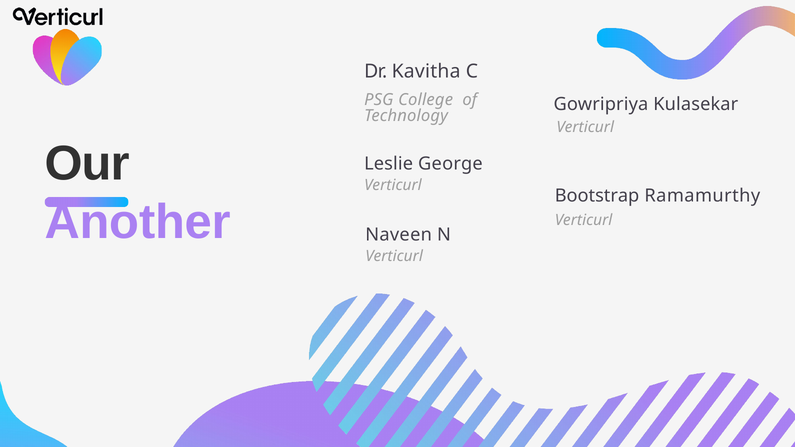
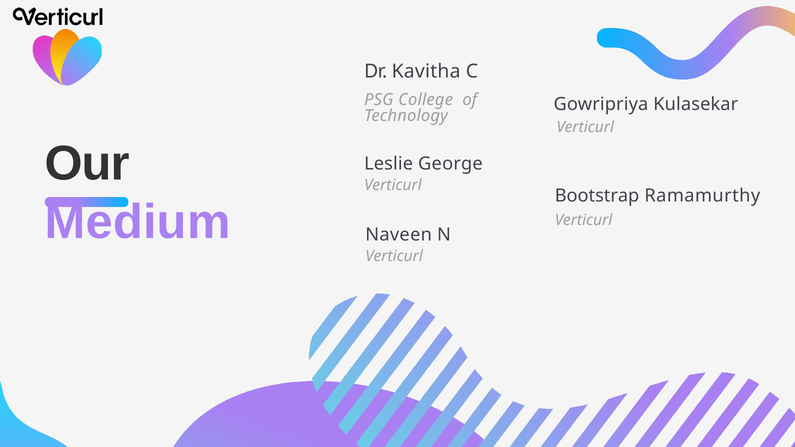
Another: Another -> Medium (138, 222)
